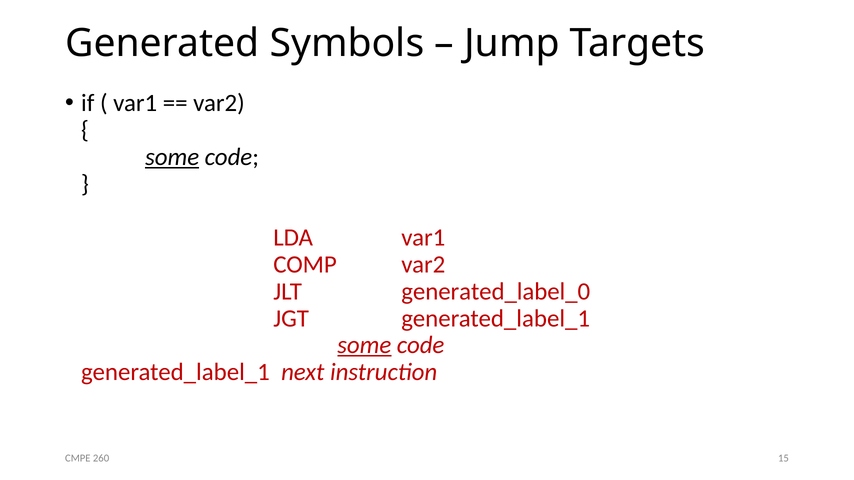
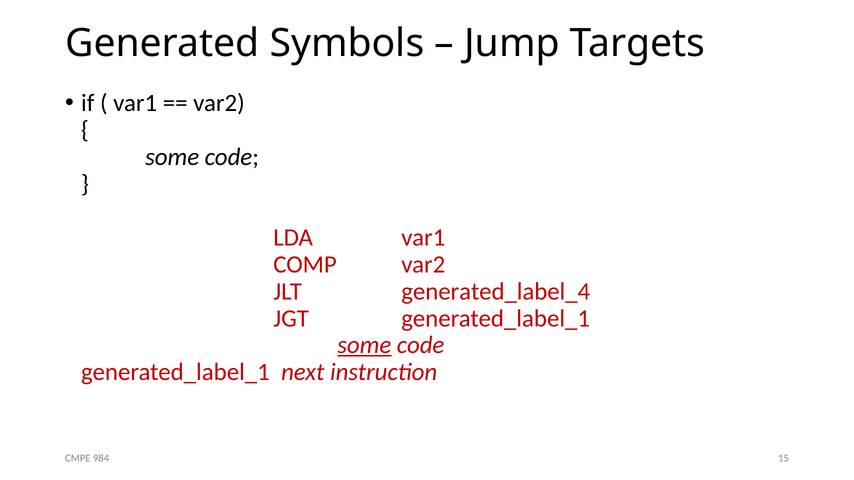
some underline: present -> none (172, 157)
generated_label_0: generated_label_0 -> generated_label_4 (496, 292)
260: 260 -> 984 (101, 459)
